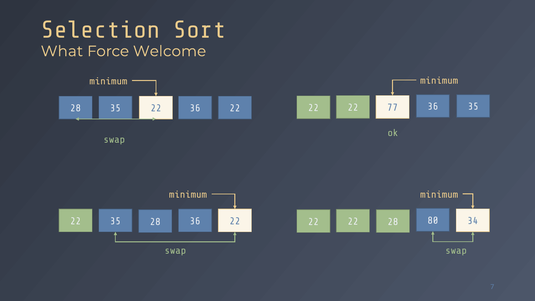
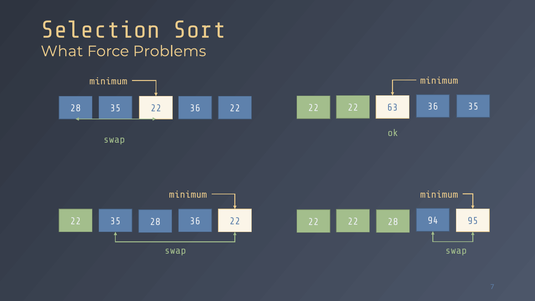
Welcome: Welcome -> Problems (170, 51)
77: 77 -> 63 (393, 108)
80: 80 -> 94 (433, 220)
34: 34 -> 95 (473, 221)
